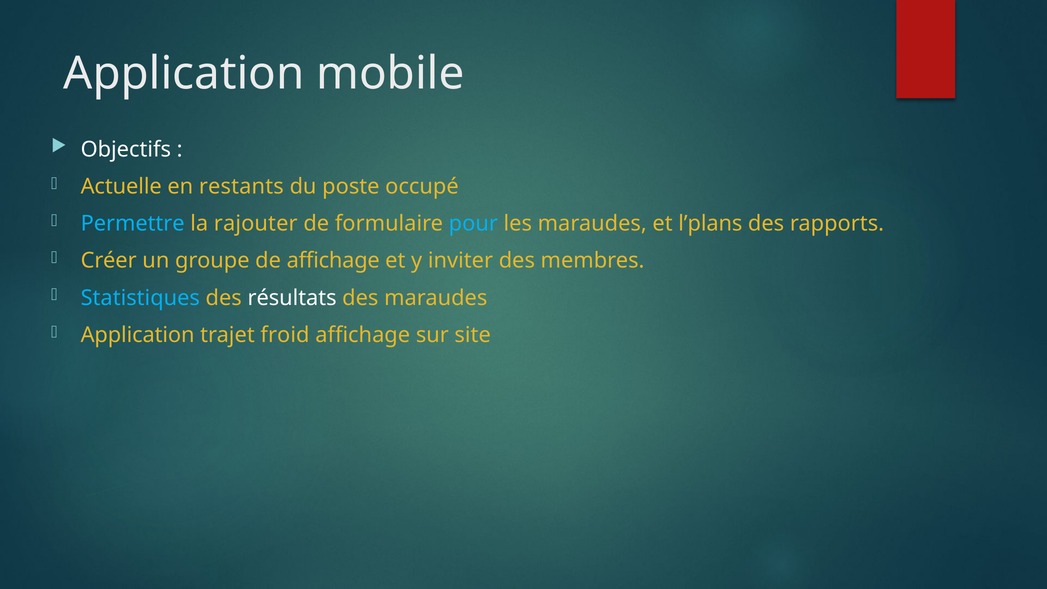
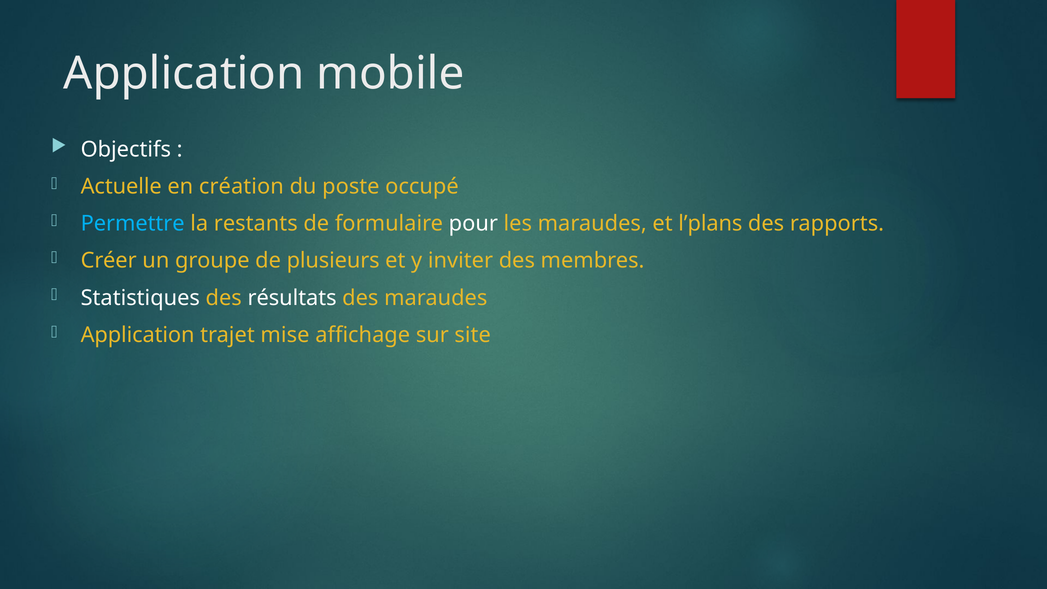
restants: restants -> création (241, 187)
rajouter: rajouter -> restants (256, 224)
pour colour: light blue -> white (473, 224)
de affichage: affichage -> plusieurs (333, 261)
Statistiques colour: light blue -> white (140, 298)
froid: froid -> mise (285, 335)
